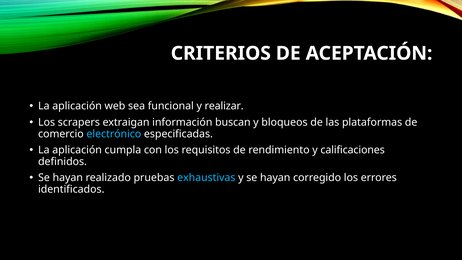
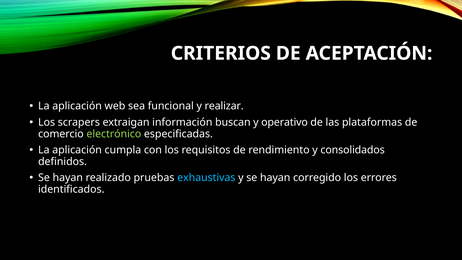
bloqueos: bloqueos -> operativo (285, 122)
electrónico colour: light blue -> light green (114, 134)
calificaciones: calificaciones -> consolidados (353, 150)
